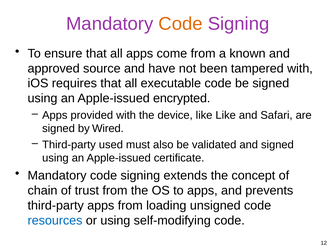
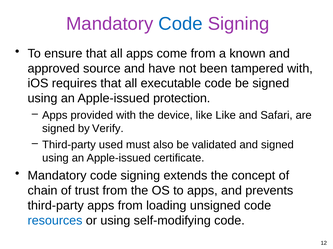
Code colour: orange -> blue (181, 24)
encrypted: encrypted -> protection (182, 99)
Wired: Wired -> Verify (108, 129)
